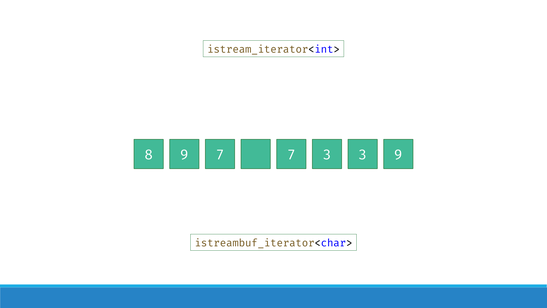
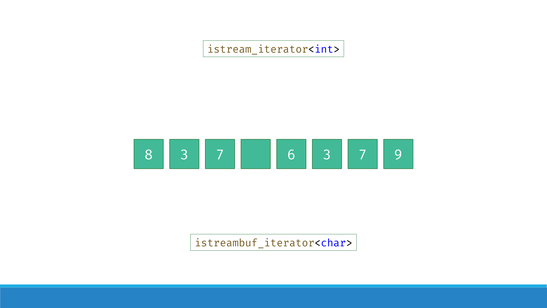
8 9: 9 -> 3 (184, 155)
7 7: 7 -> 6 (291, 155)
3: 3 -> 7 (363, 155)
